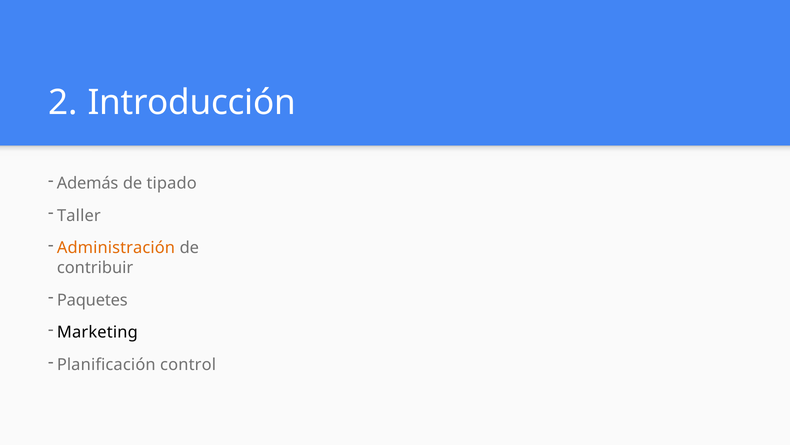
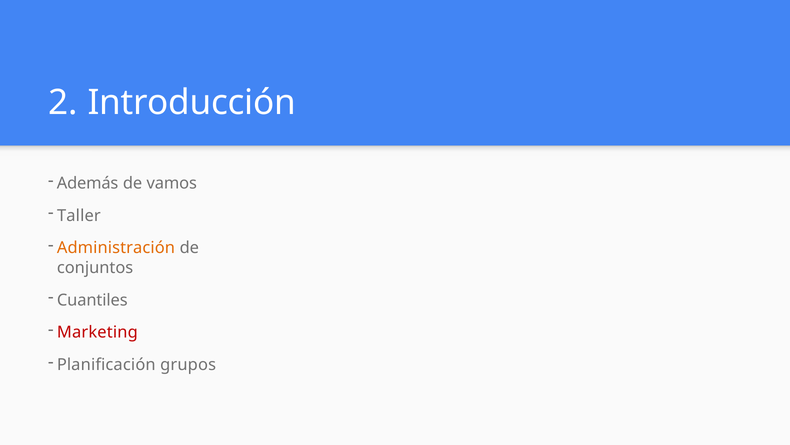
tipado: tipado -> vamos (172, 183)
contribuir: contribuir -> conjuntos (95, 267)
Paquetes: Paquetes -> Cuantiles (92, 300)
Marketing colour: black -> red (97, 332)
control: control -> grupos (188, 364)
